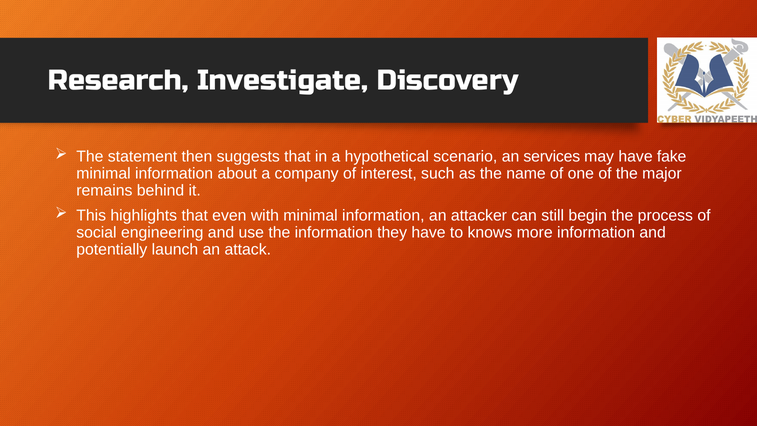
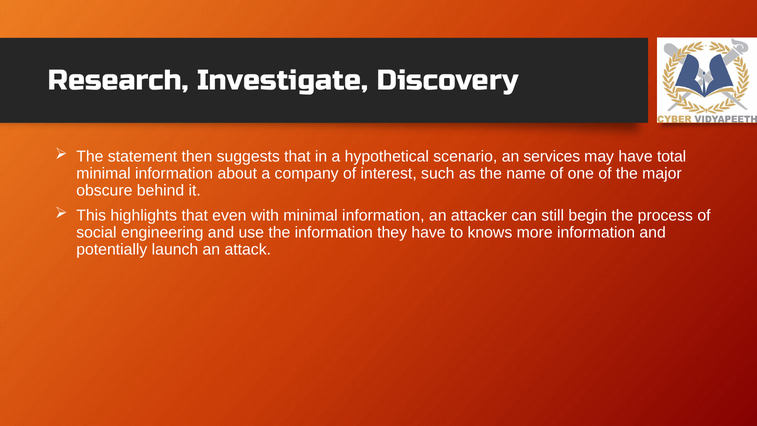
fake: fake -> total (672, 156)
remains: remains -> obscure (104, 190)
